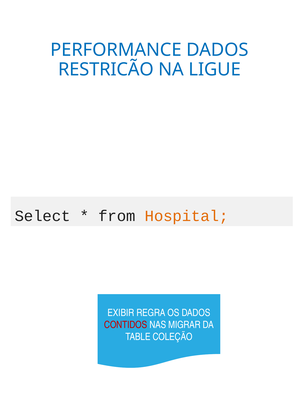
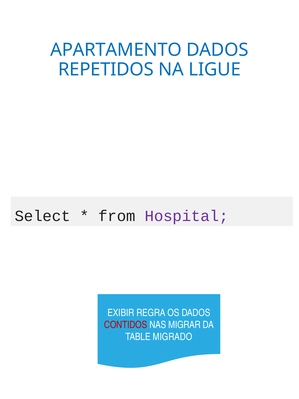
PERFORMANCE: PERFORMANCE -> APARTAMENTO (116, 50)
RESTRICÃO: RESTRICÃO -> REPETIDOS (106, 69)
Hospital colour: orange -> purple (187, 216)
COLEÇÃO: COLEÇÃO -> MIGRADO (173, 336)
